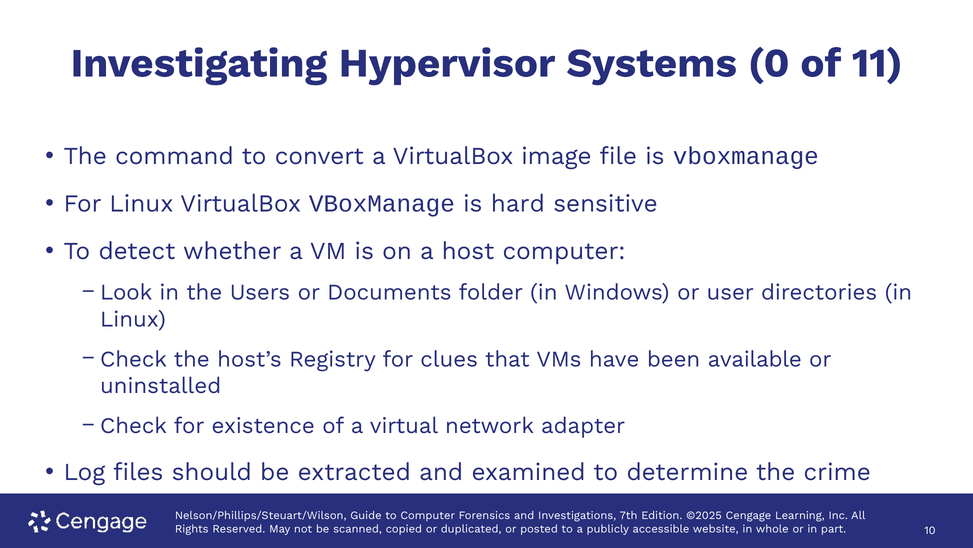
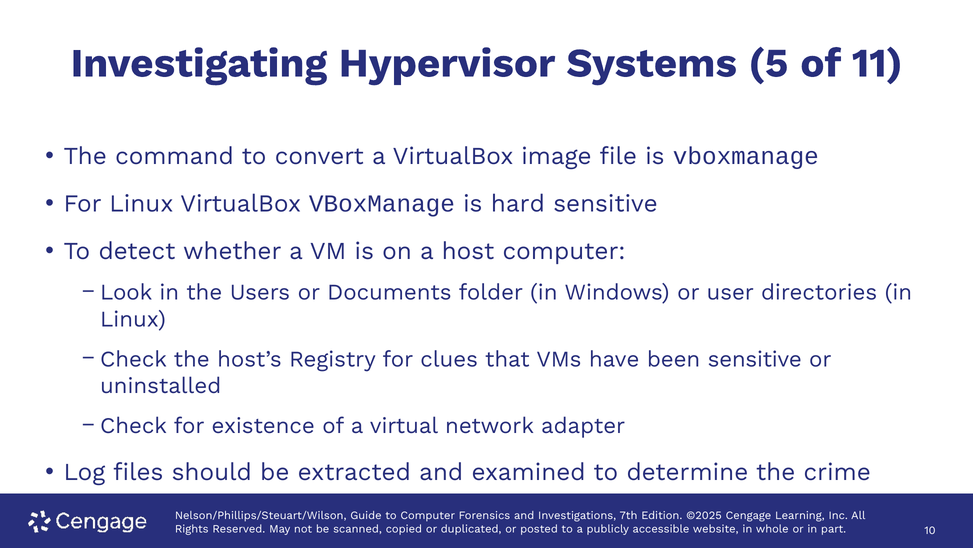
0: 0 -> 5 (768, 63)
been available: available -> sensitive (755, 359)
